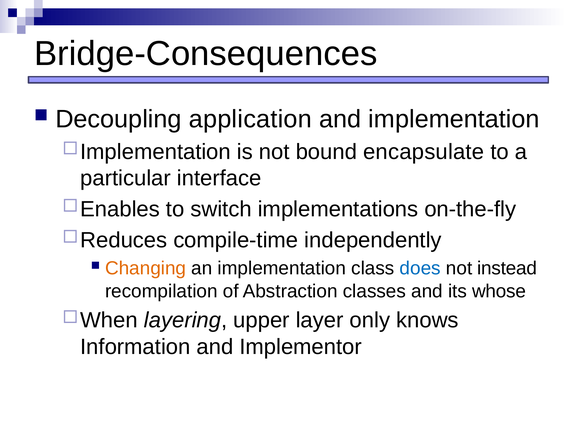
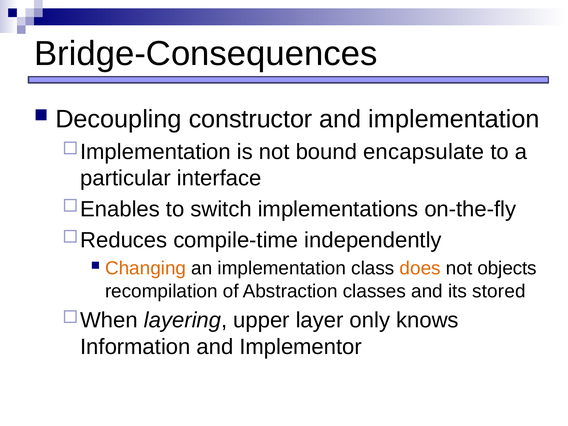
application: application -> constructor (251, 119)
does colour: blue -> orange (420, 268)
instead: instead -> objects (507, 268)
whose: whose -> stored (499, 291)
